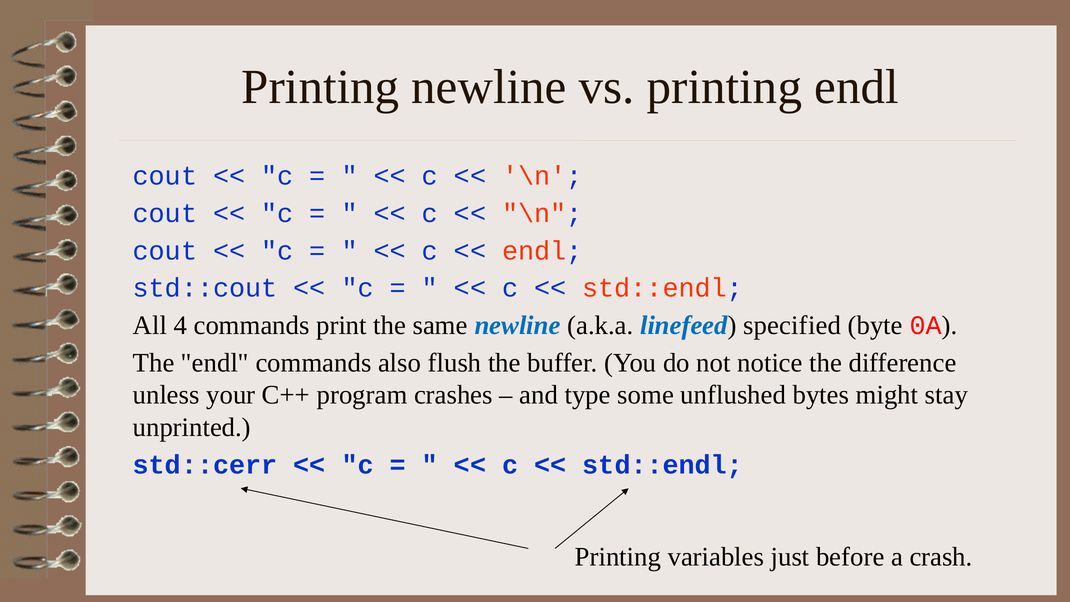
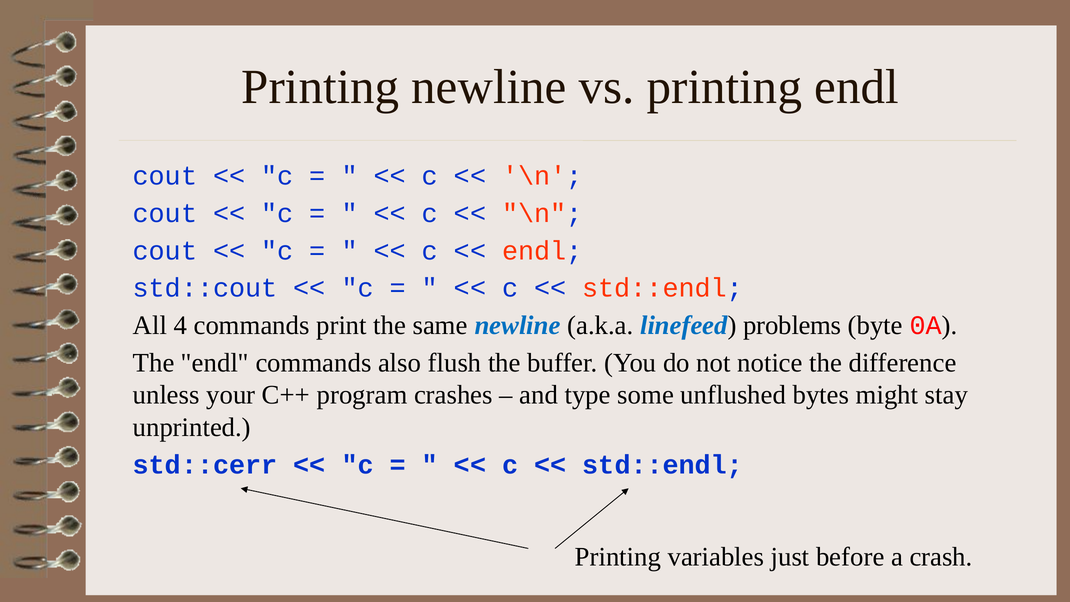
specified: specified -> problems (792, 325)
